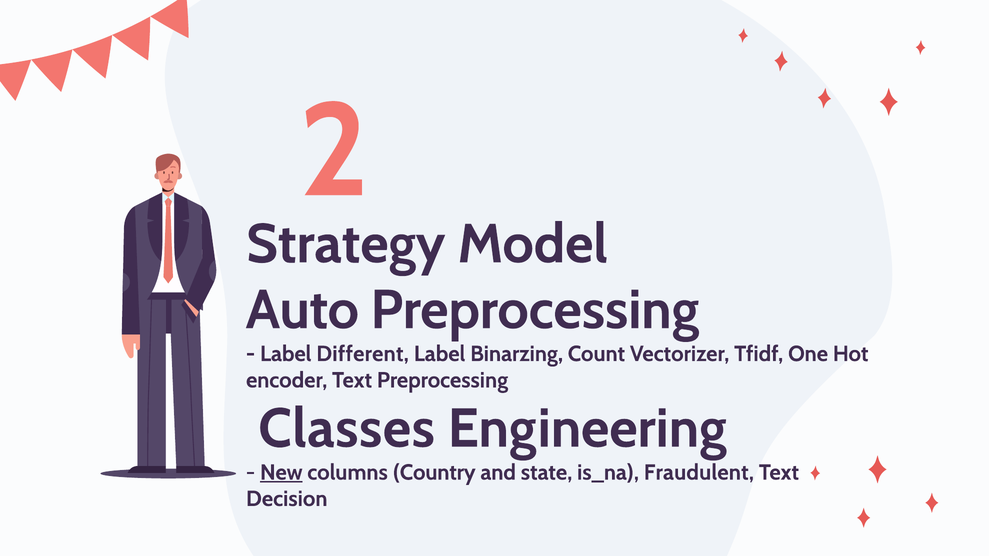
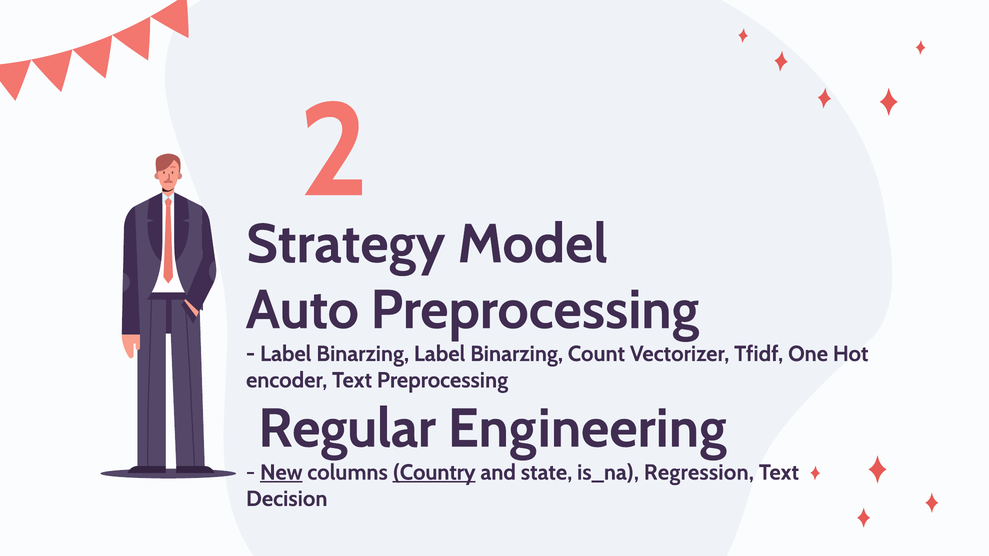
Different: Different -> Binarzing (363, 354)
Classes: Classes -> Regular (347, 429)
Country underline: none -> present (434, 473)
Fraudulent: Fraudulent -> Regression (699, 473)
